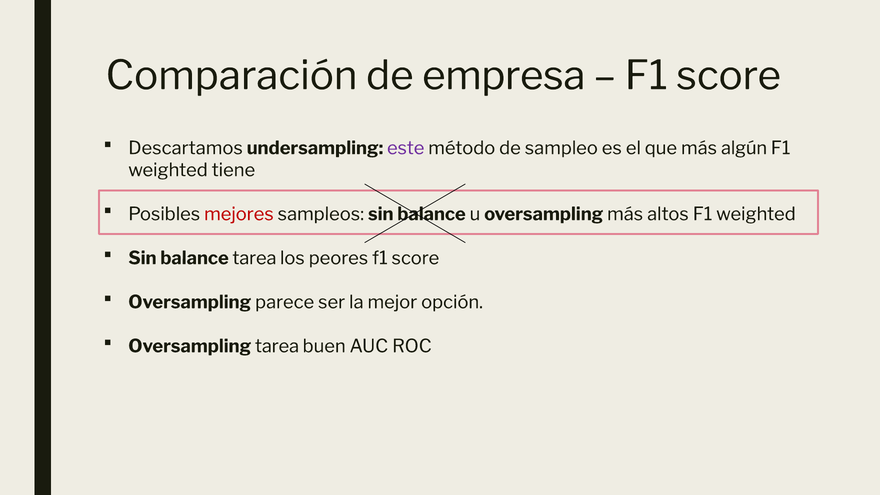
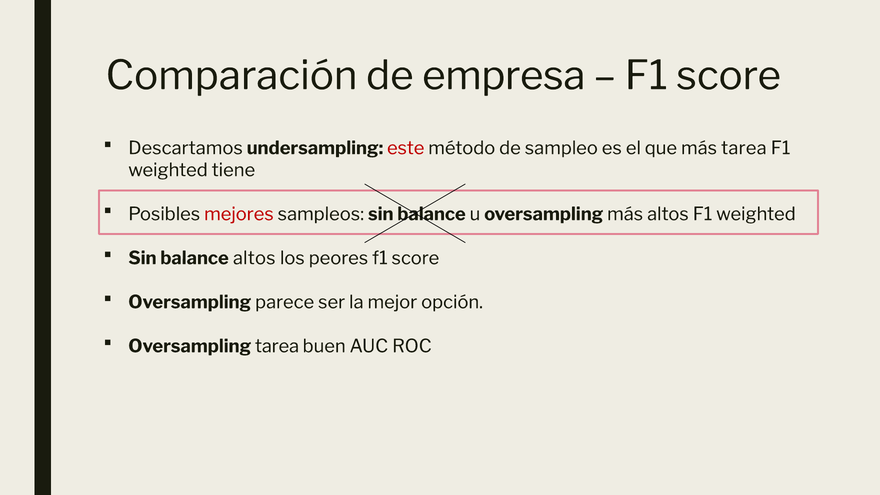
este colour: purple -> red (406, 148)
más algún: algún -> tarea (744, 148)
balance tarea: tarea -> altos (254, 258)
